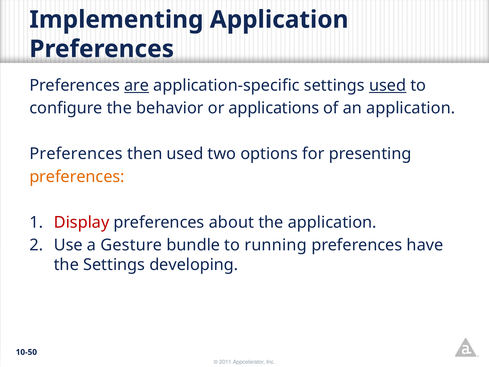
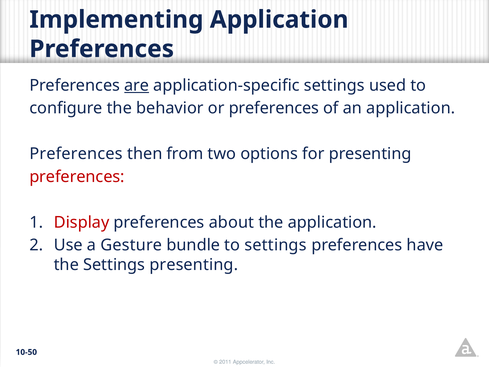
used underline: present -> none (388, 85)
or applications: applications -> preferences (274, 108)
then used: used -> from (185, 154)
preferences colour: orange -> red (77, 177)
to running: running -> settings (276, 245)
Settings developing: developing -> presenting (194, 265)
